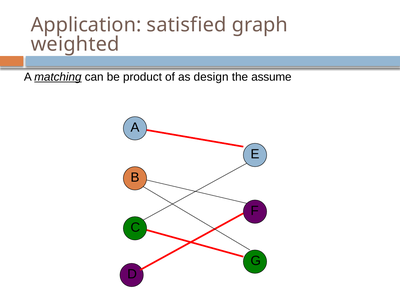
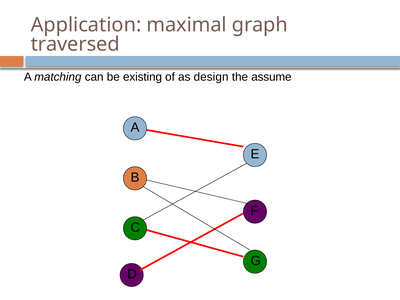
satisfied: satisfied -> maximal (187, 25)
weighted: weighted -> traversed (75, 44)
matching underline: present -> none (58, 77)
product: product -> existing (143, 77)
